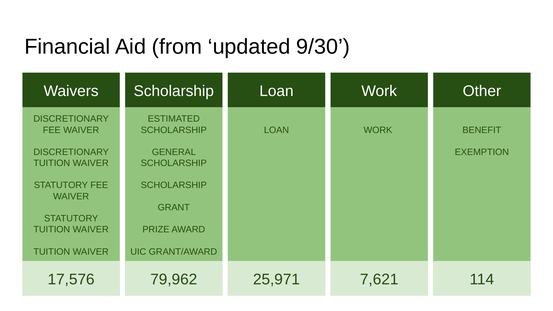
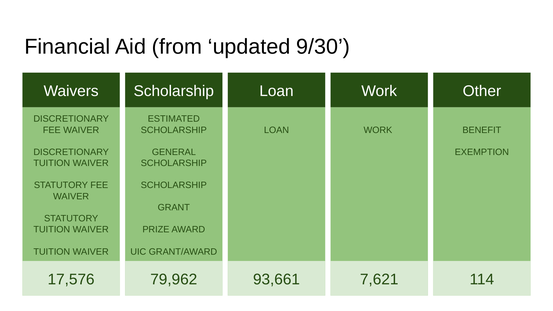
25,971: 25,971 -> 93,661 (276, 279)
